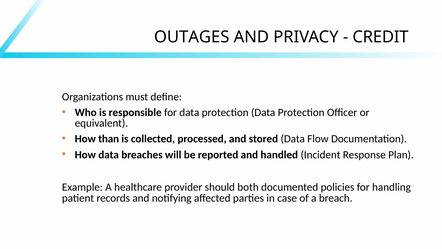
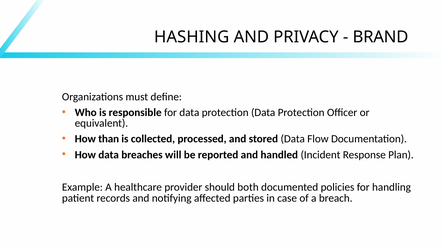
OUTAGES: OUTAGES -> HASHING (192, 37)
CREDIT: CREDIT -> BRAND (380, 37)
